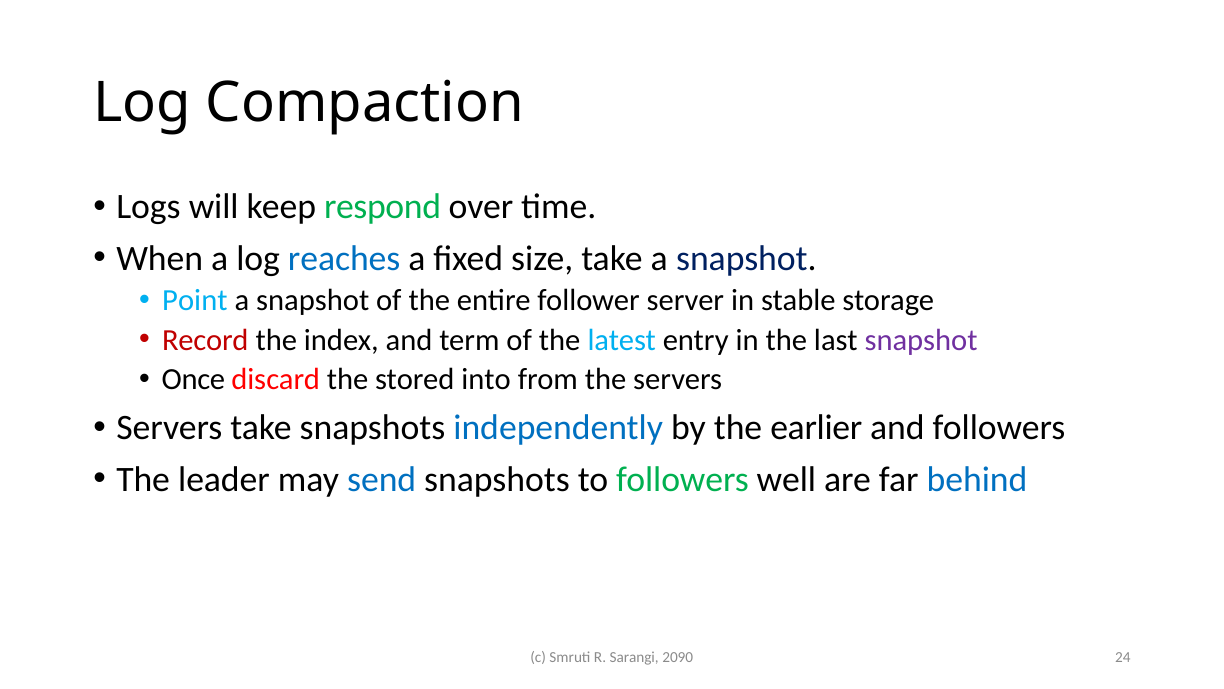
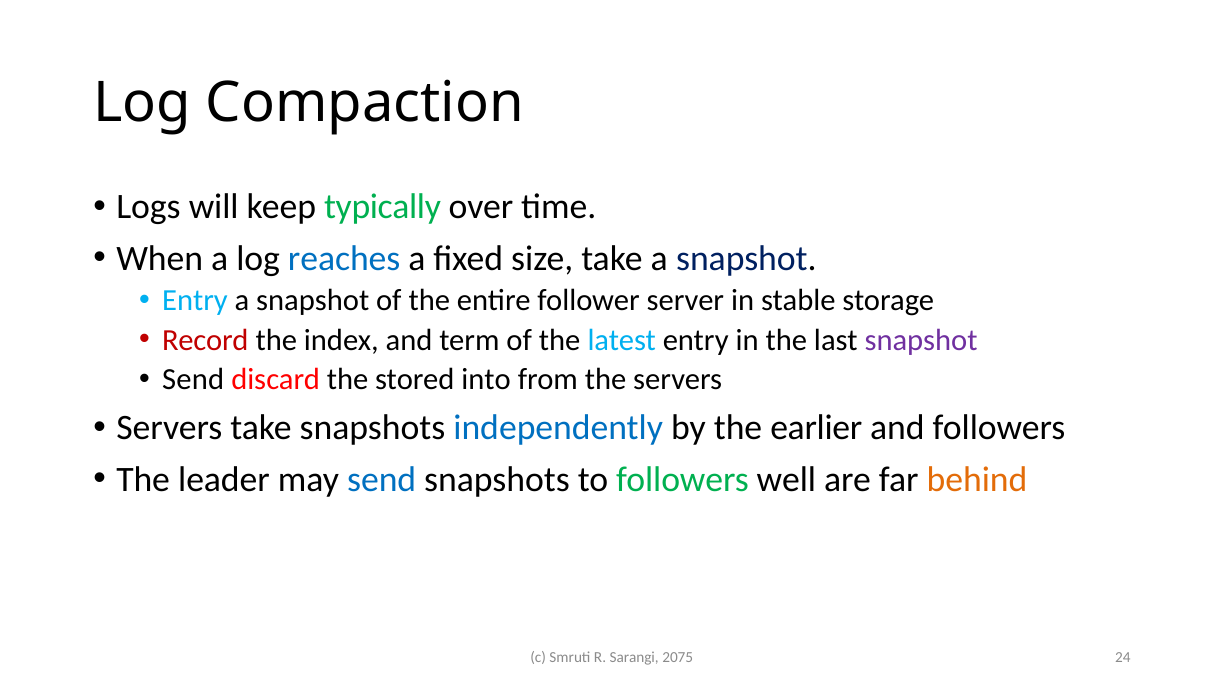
respond: respond -> typically (383, 207)
Point: Point -> Entry (195, 300)
Once: Once -> Send (193, 379)
behind colour: blue -> orange (977, 479)
2090: 2090 -> 2075 (678, 657)
